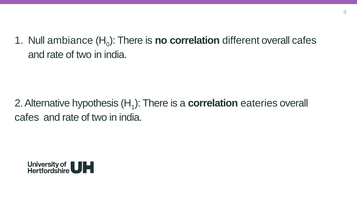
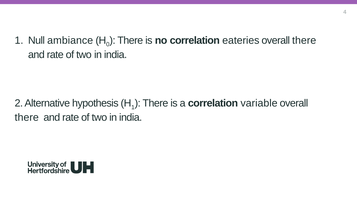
different: different -> eateries (241, 40)
cafes: cafes -> there (304, 40)
eateries: eateries -> variable (259, 103)
cafes: cafes -> there (27, 117)
